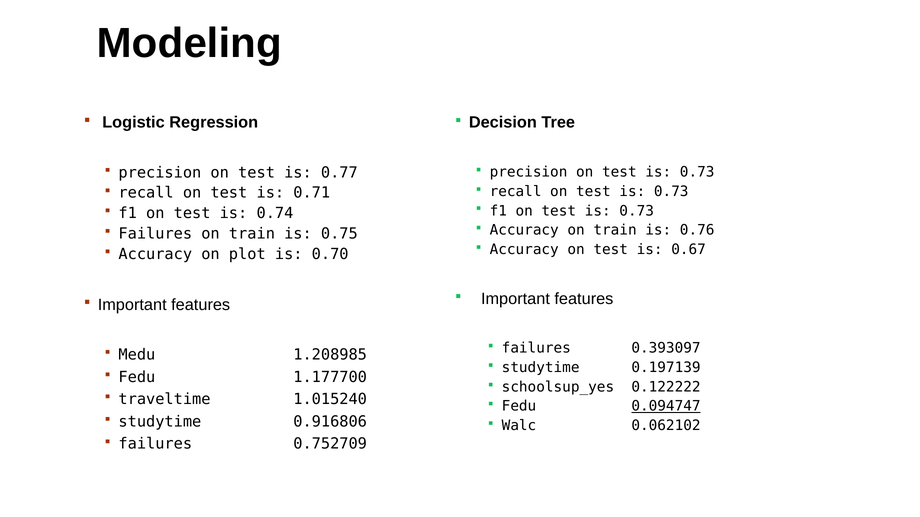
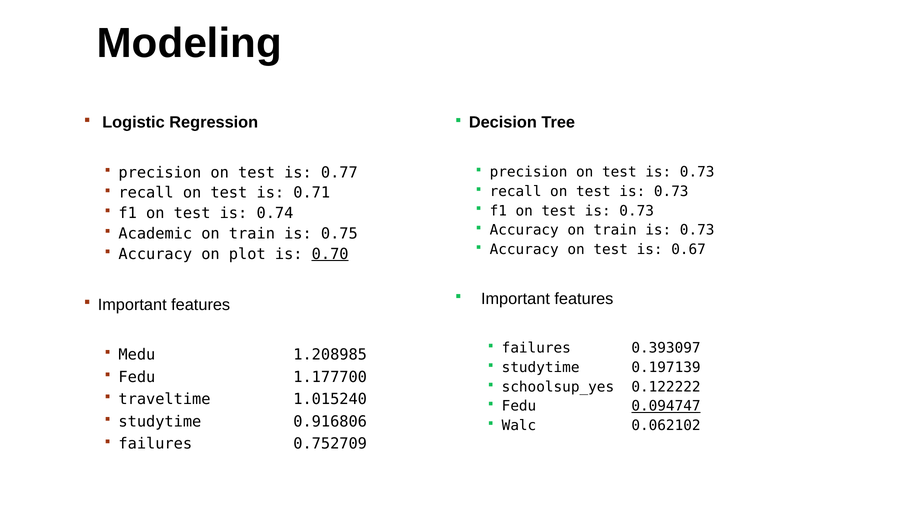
train is 0.76: 0.76 -> 0.73 (697, 230)
Failures: Failures -> Academic (155, 234)
0.70 underline: none -> present (330, 254)
